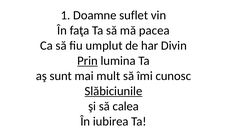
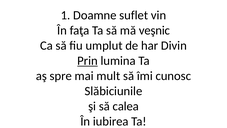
pacea: pacea -> veşnic (154, 30)
sunt: sunt -> spre (61, 76)
Slăbiciunile underline: present -> none (113, 91)
